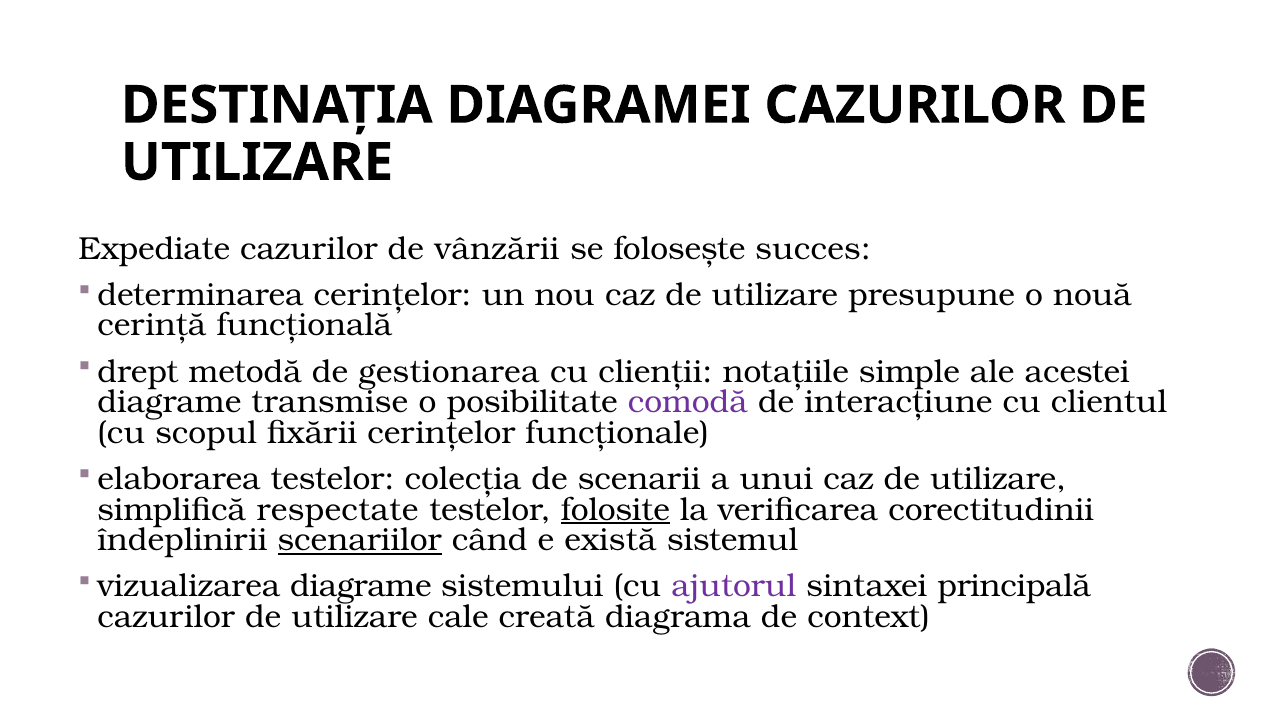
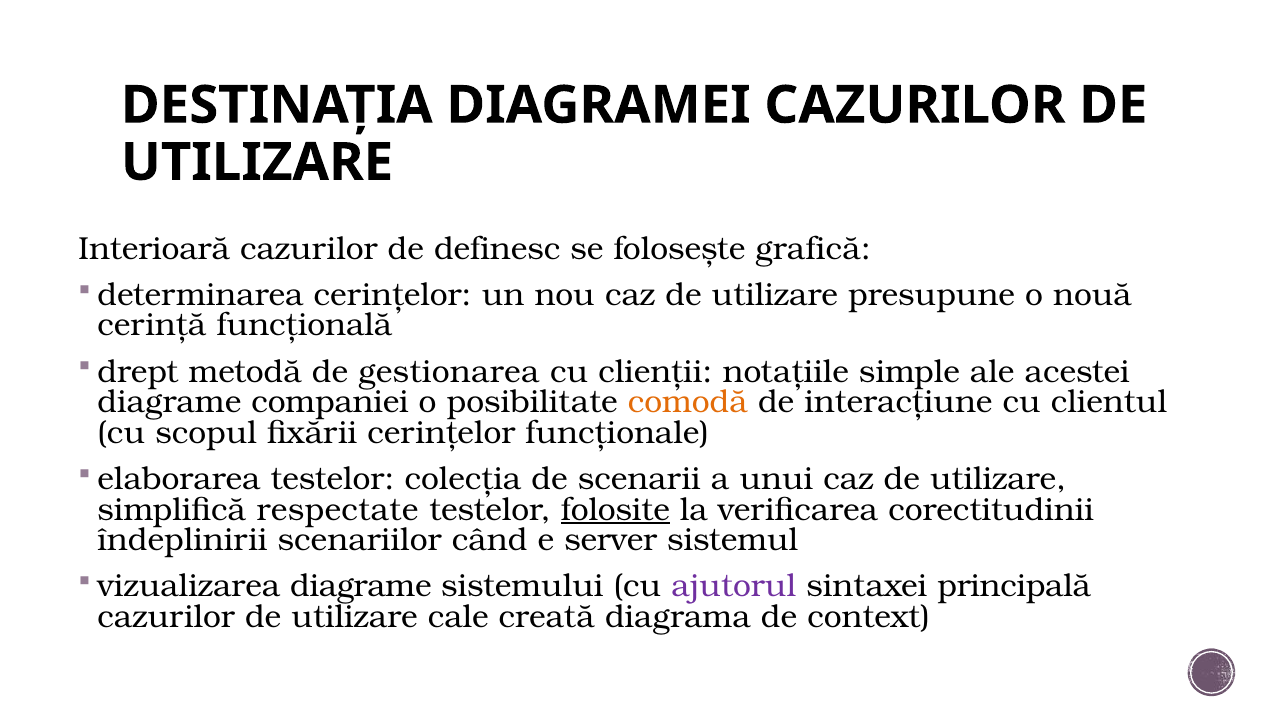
Expediate: Expediate -> Interioară (154, 249)
vânzării: vânzării -> definesc (497, 249)
succes: succes -> grafică (813, 249)
transmise: transmise -> companiei (330, 403)
comodă colour: purple -> orange (688, 403)
scenariilor underline: present -> none (360, 540)
există: există -> server (611, 540)
